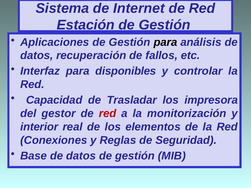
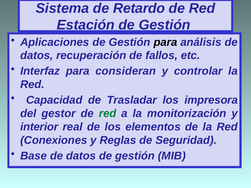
Internet: Internet -> Retardo (139, 8)
disponibles: disponibles -> consideran (126, 71)
red colour: red -> green (108, 114)
